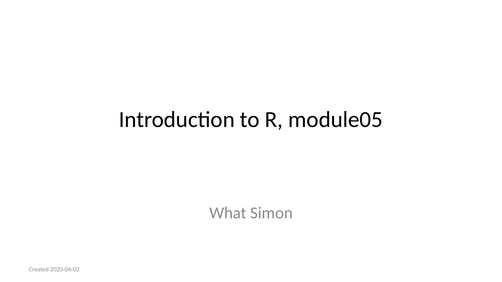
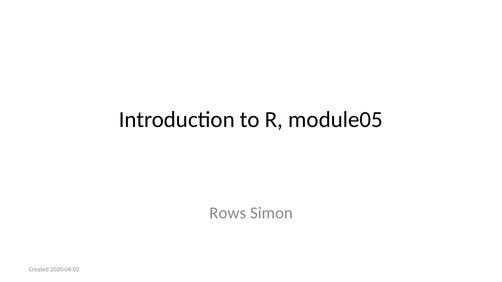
What: What -> Rows (228, 213)
